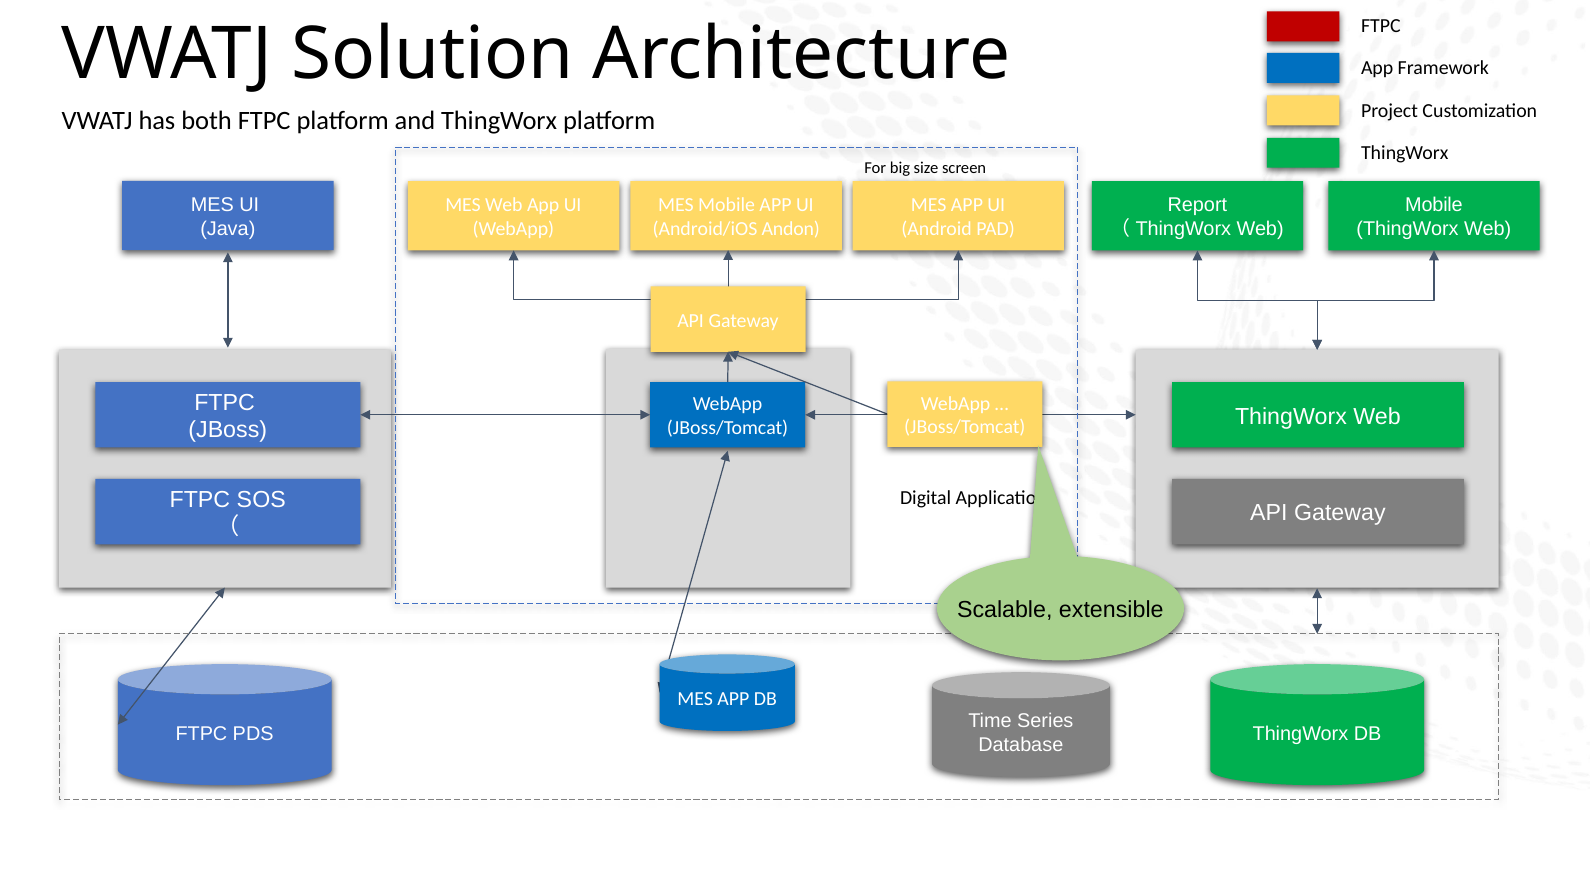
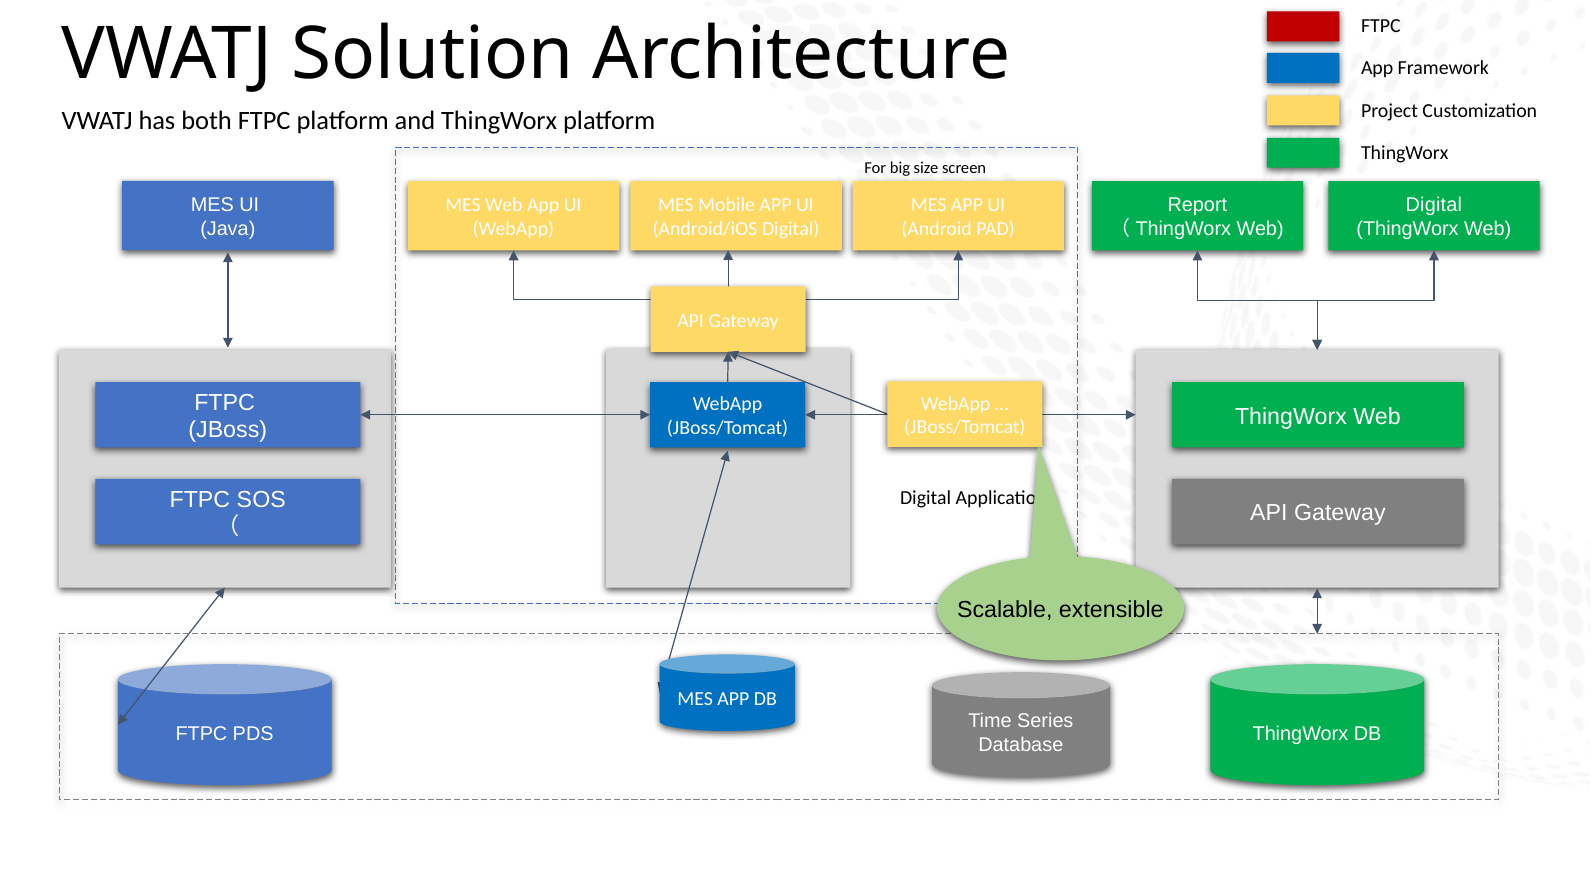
Mobile: Mobile -> Digital (1434, 205)
Android/iOS Andon: Andon -> Digital (791, 229)
